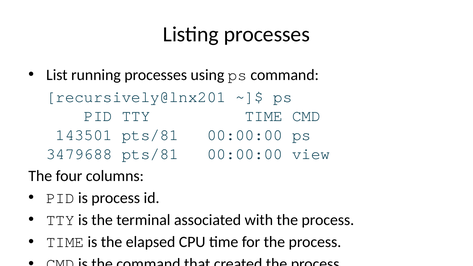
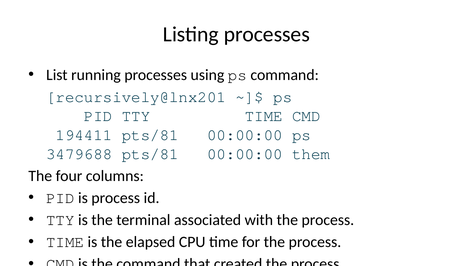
143501: 143501 -> 194411 (84, 135)
view: view -> them (311, 154)
